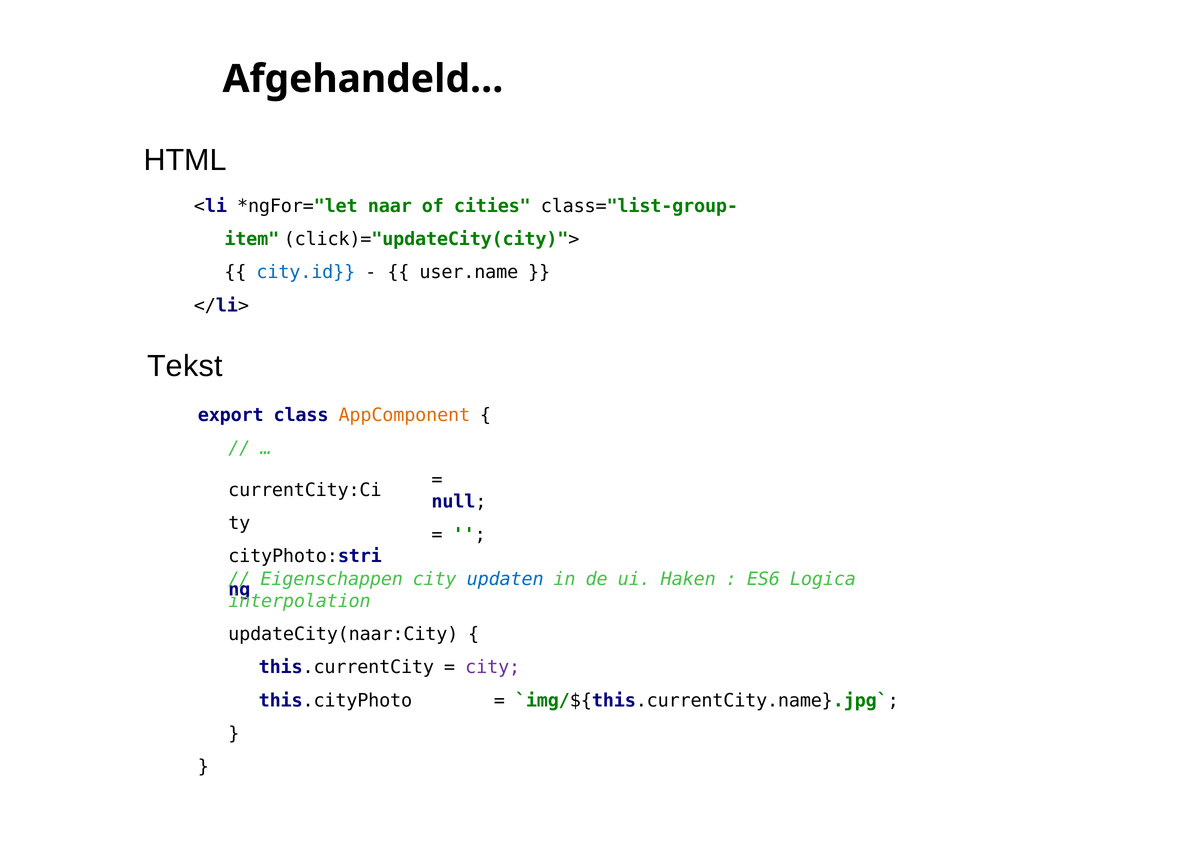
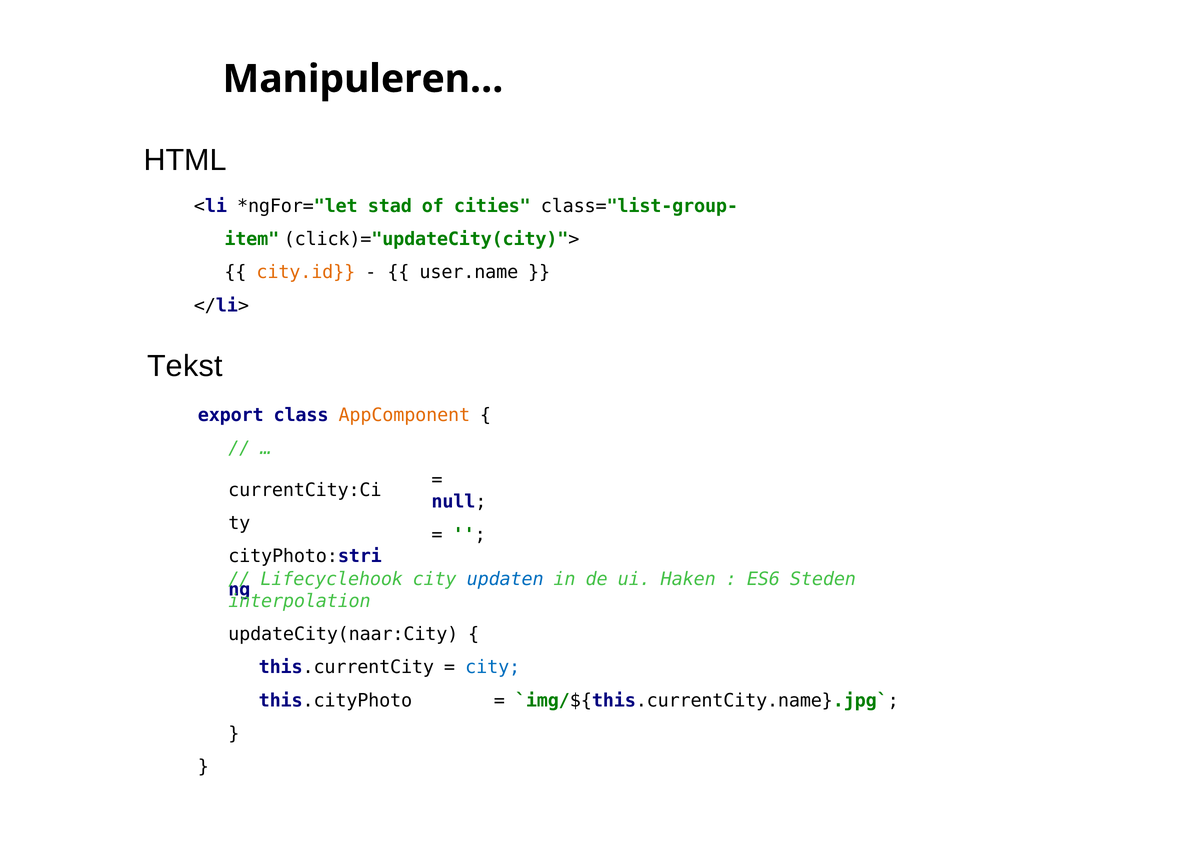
Afgehandeld…: Afgehandeld… -> Manipuleren… (363, 79)
naar: naar -> stad (390, 206)
city.id colour: blue -> orange (306, 273)
Eigenschappen: Eigenschappen -> Lifecyclehook (332, 579)
Logica: Logica -> Steden (823, 579)
city colour: purple -> blue (493, 668)
